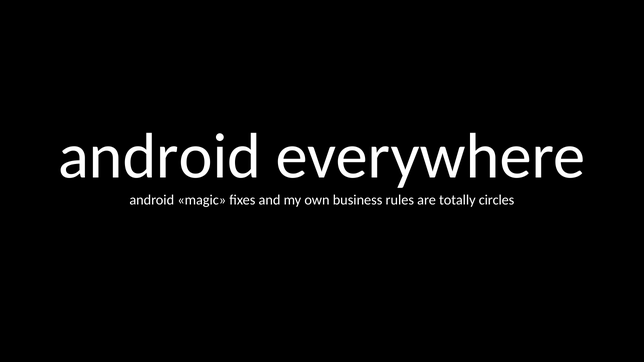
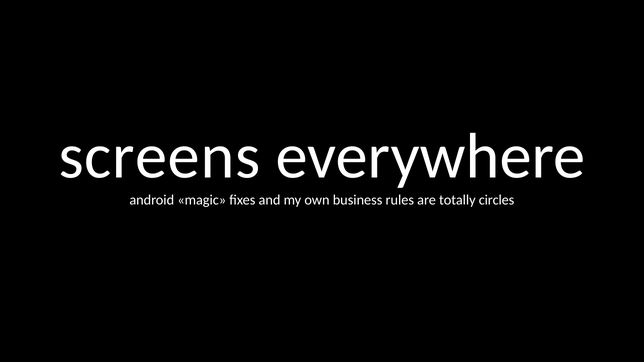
android: android -> screens (159, 156)
